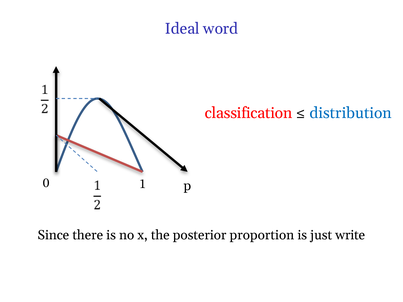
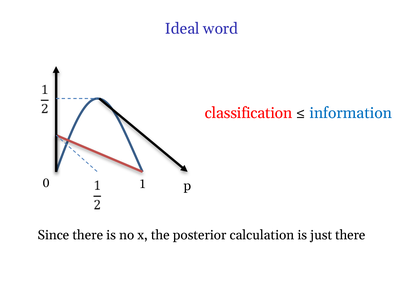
distribution: distribution -> information (351, 113)
proportion: proportion -> calculation (262, 235)
just write: write -> there (350, 235)
